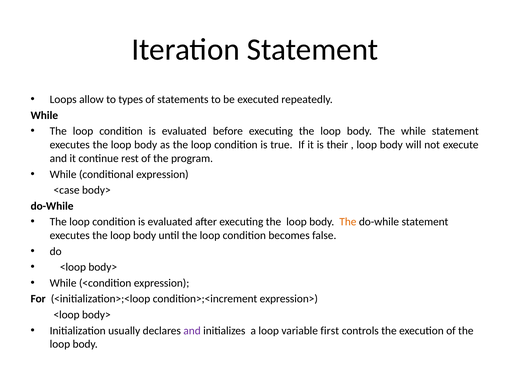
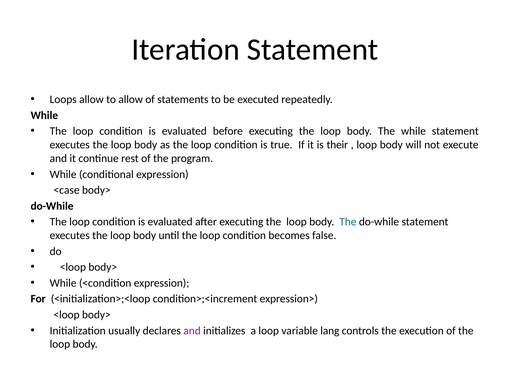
to types: types -> allow (131, 99)
The colour: orange -> blue (348, 222)
first: first -> lang (330, 330)
